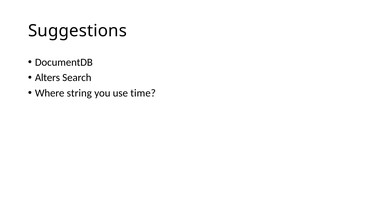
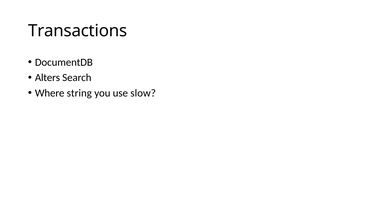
Suggestions: Suggestions -> Transactions (78, 31)
time: time -> slow (143, 93)
